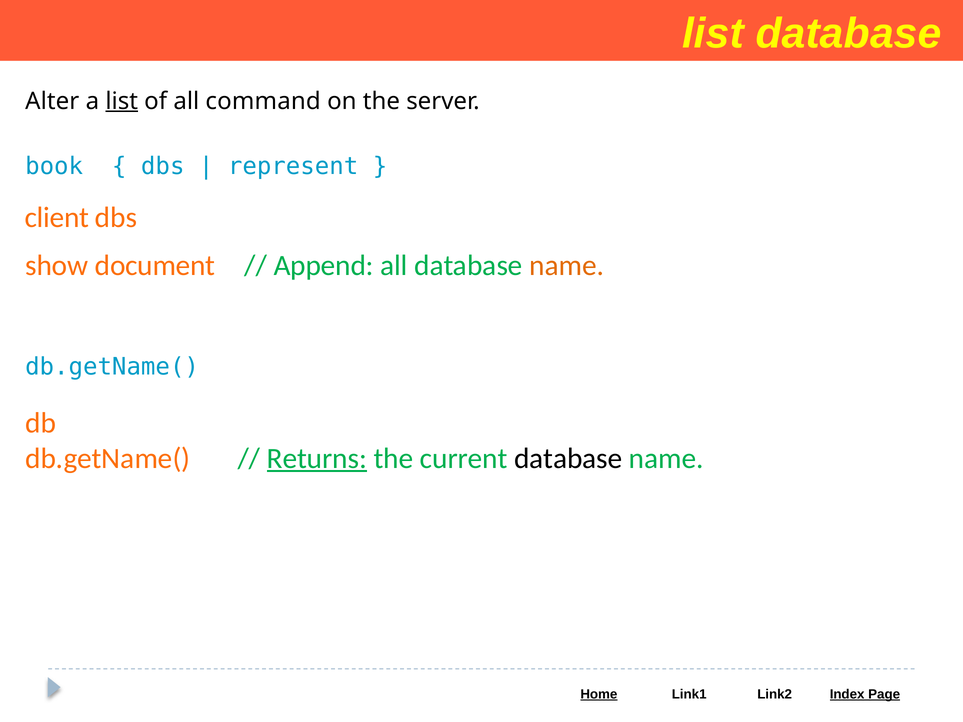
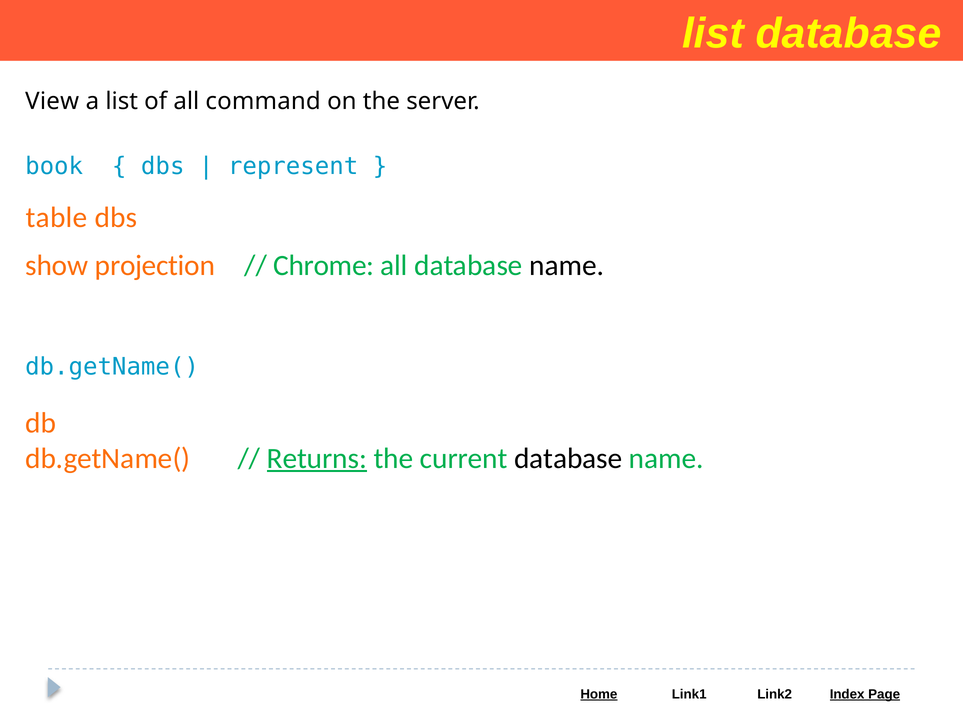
Alter: Alter -> View (52, 101)
list underline: present -> none (122, 101)
client: client -> table (57, 218)
document: document -> projection (155, 266)
Append: Append -> Chrome (324, 266)
name colour: orange -> black (567, 266)
